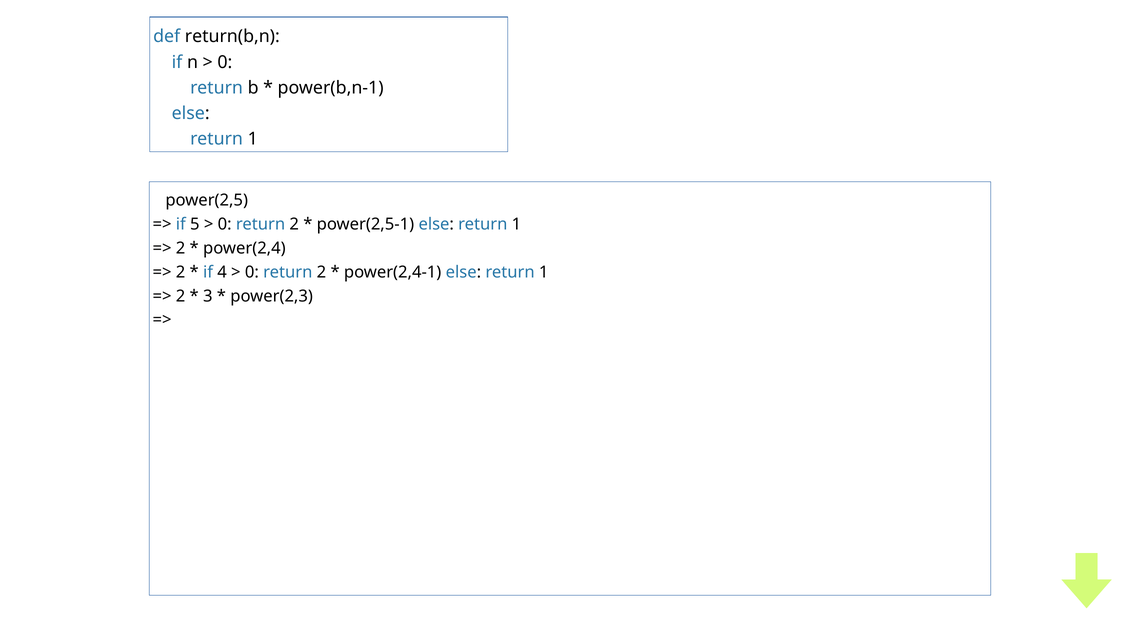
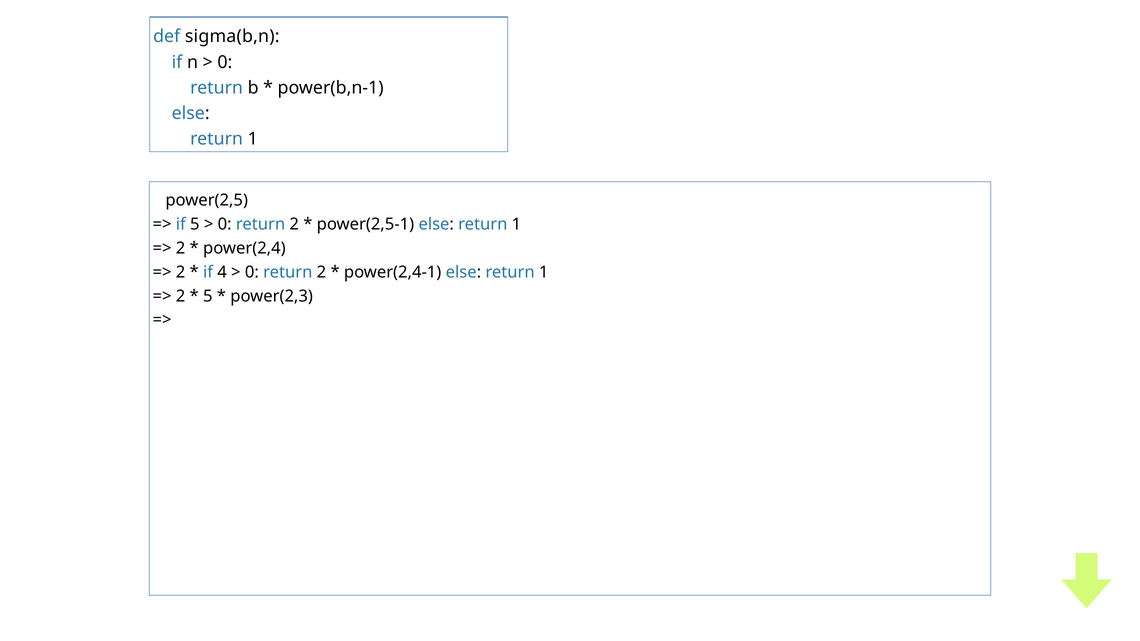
return(b,n: return(b,n -> sigma(b,n (232, 37)
3: 3 -> 5 (208, 296)
